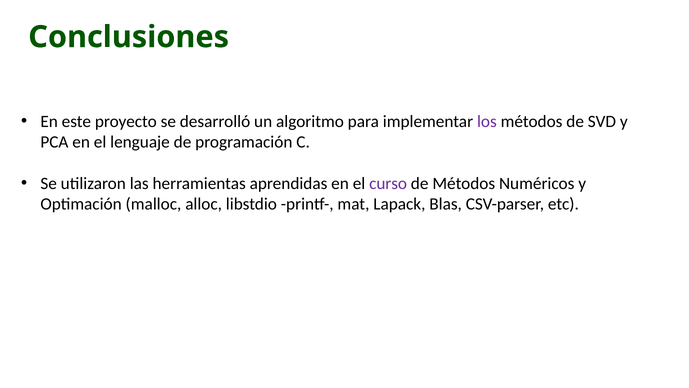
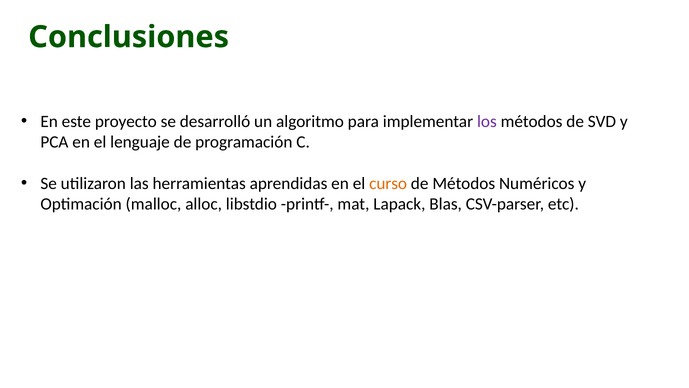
curso colour: purple -> orange (388, 183)
